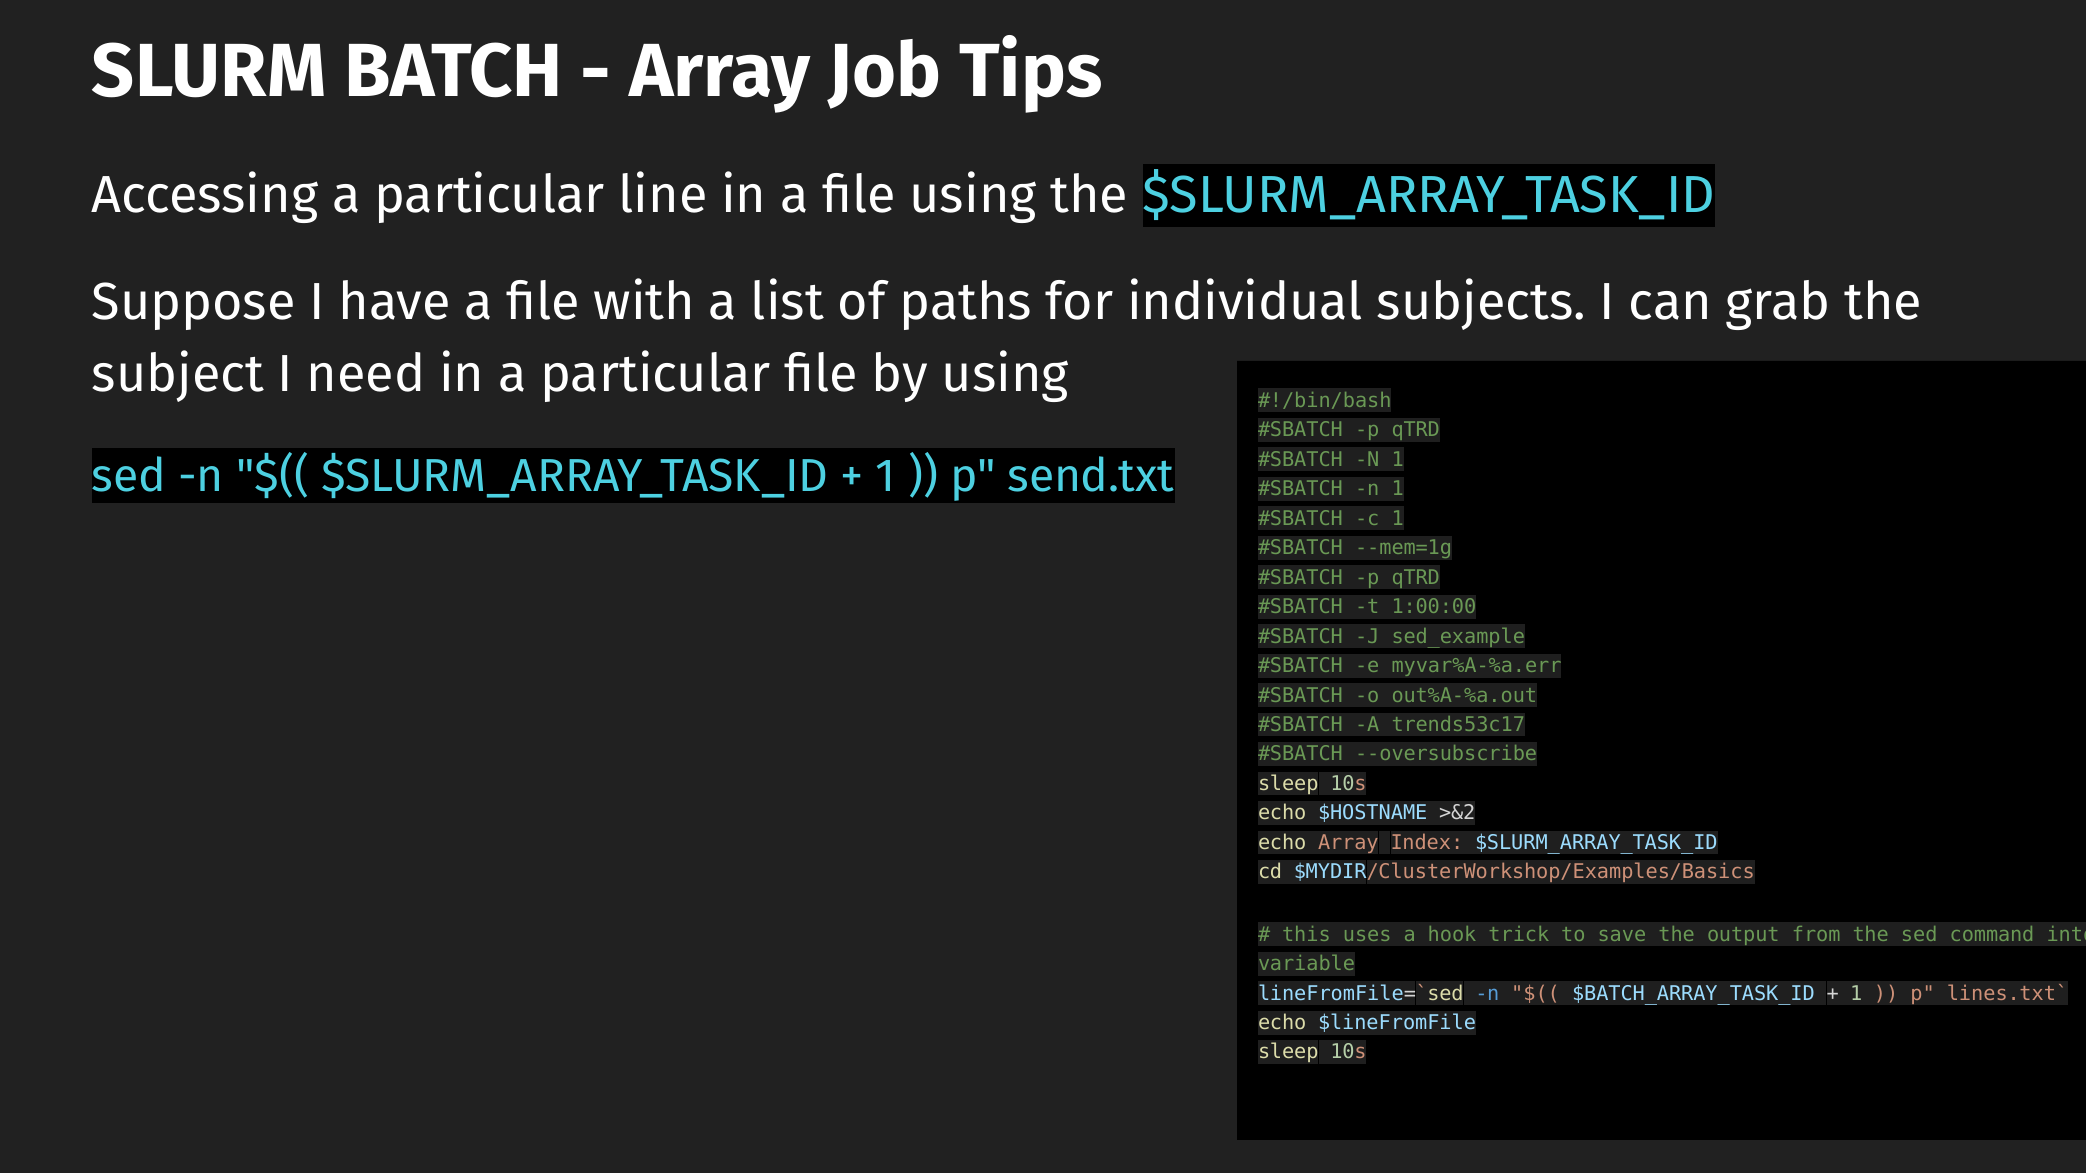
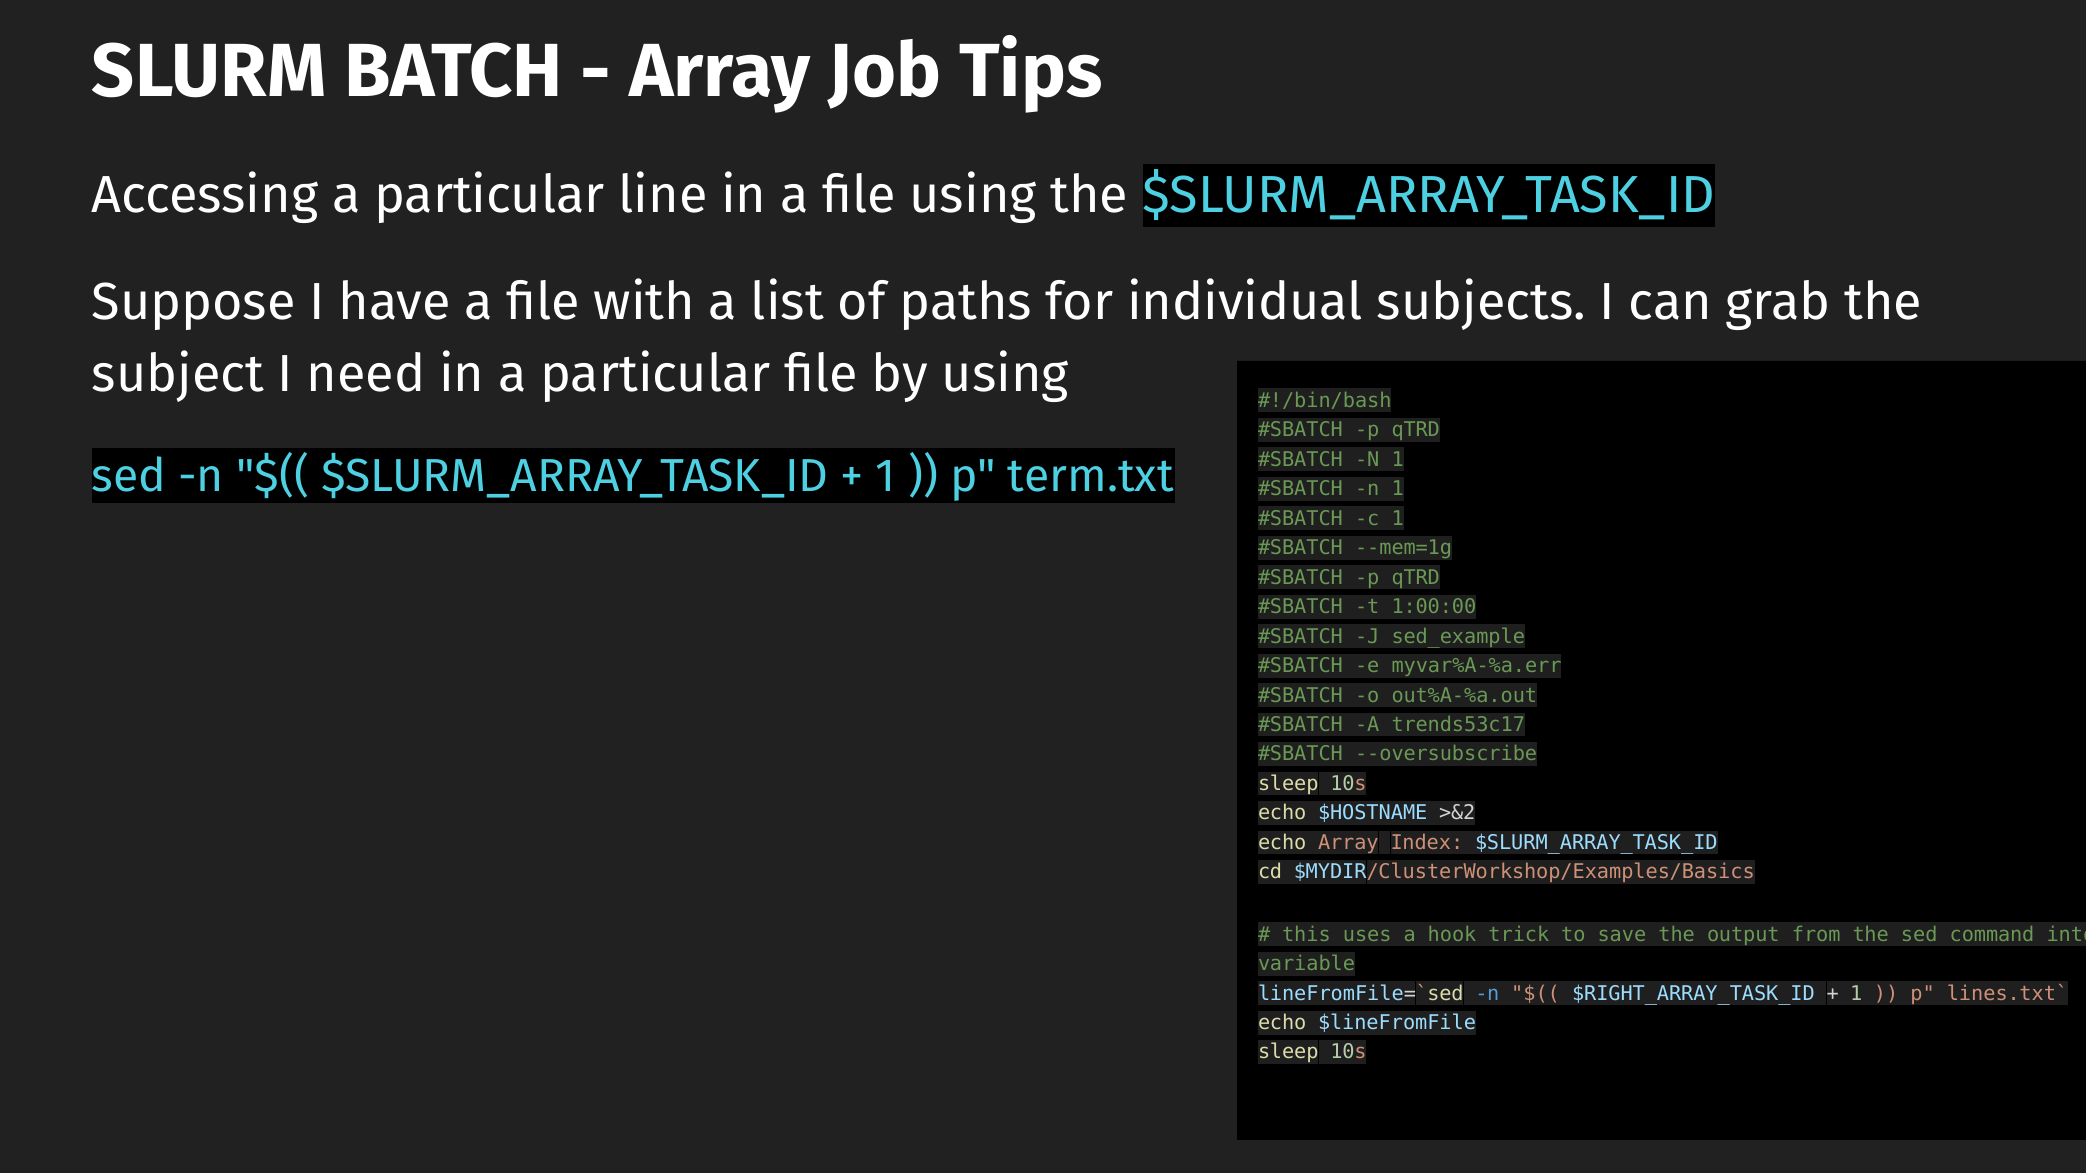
send.txt: send.txt -> term.txt (1091, 476)
$BATCH_ARRAY_TASK_ID: $BATCH_ARRAY_TASK_ID -> $RIGHT_ARRAY_TASK_ID (1693, 994)
